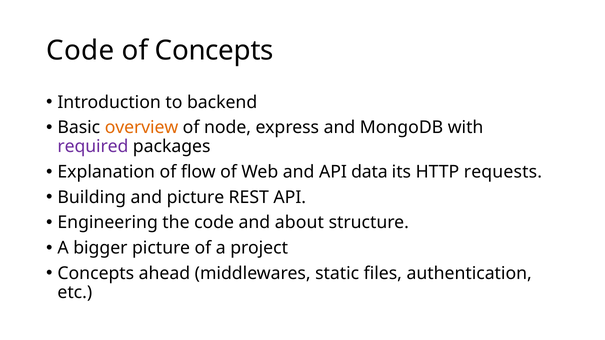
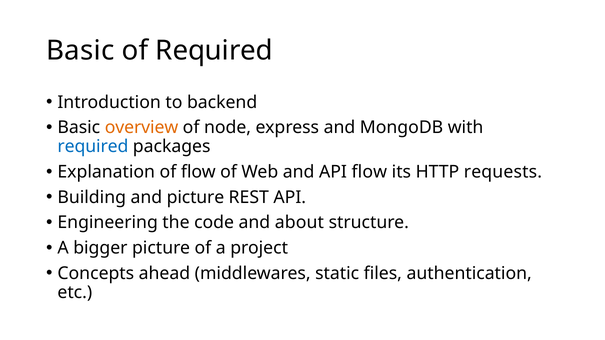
Code: Code -> Basic (80, 51)
of Concepts: Concepts -> Required (214, 51)
required colour: purple -> blue (93, 147)
API data: data -> flow (369, 172)
